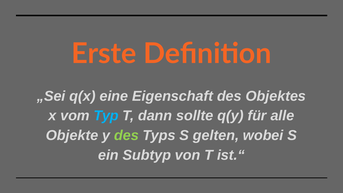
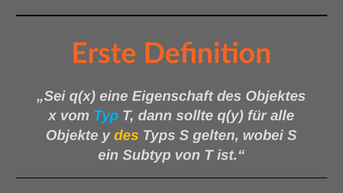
des colour: light green -> yellow (126, 135)
